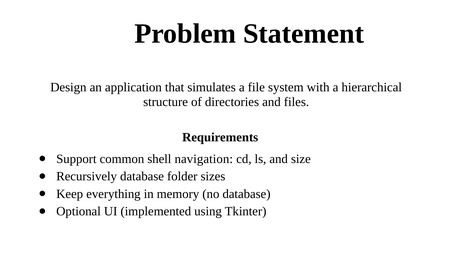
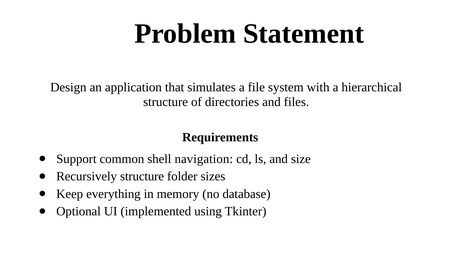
Recursively database: database -> structure (142, 176)
